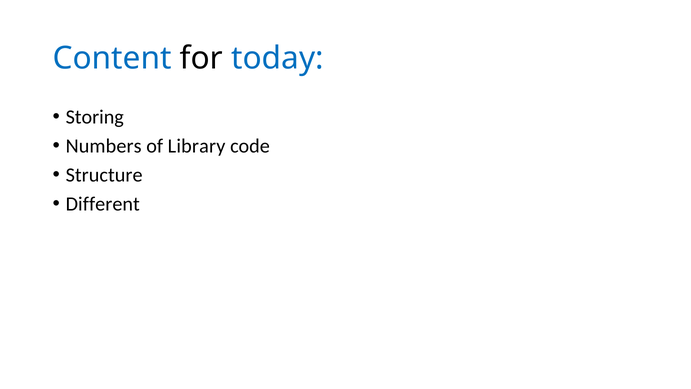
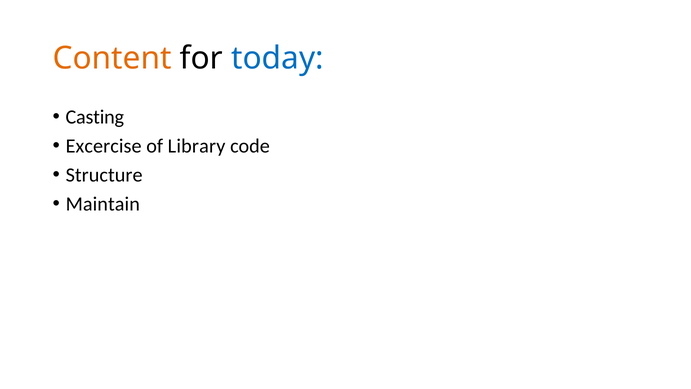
Content colour: blue -> orange (112, 58)
Storing: Storing -> Casting (95, 117)
Numbers: Numbers -> Excercise (104, 146)
Different: Different -> Maintain (103, 204)
